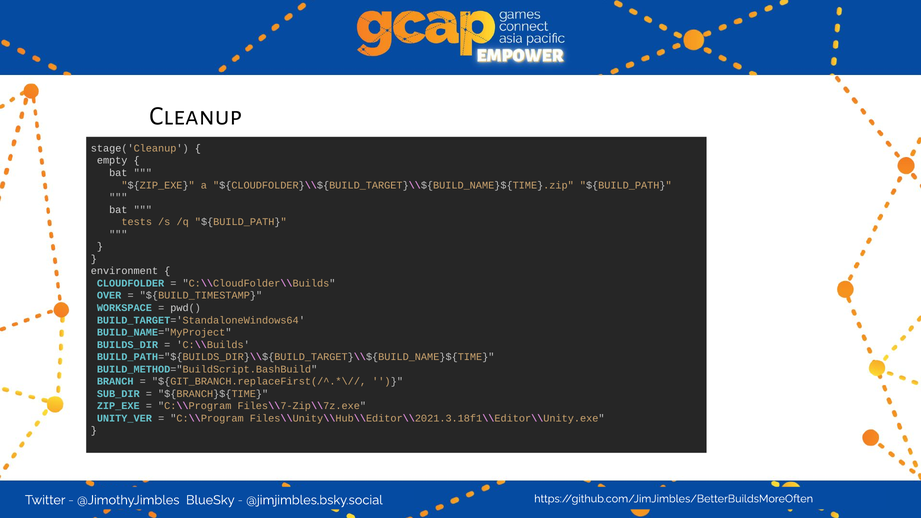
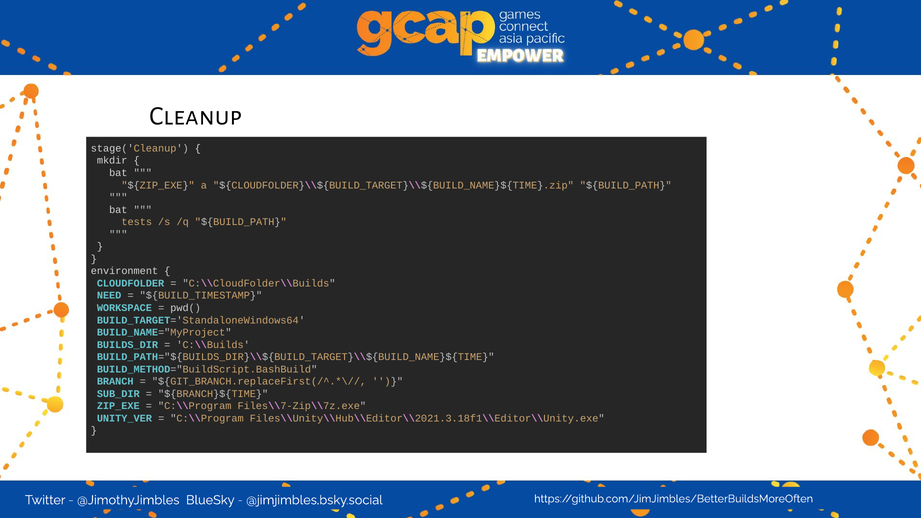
empty: empty -> mkdir (112, 161)
OVER: OVER -> NEED (109, 296)
